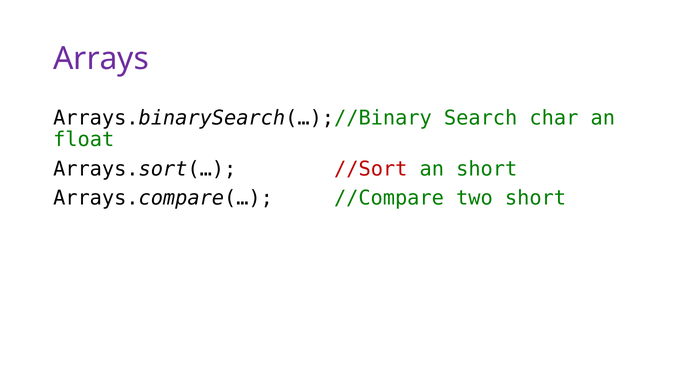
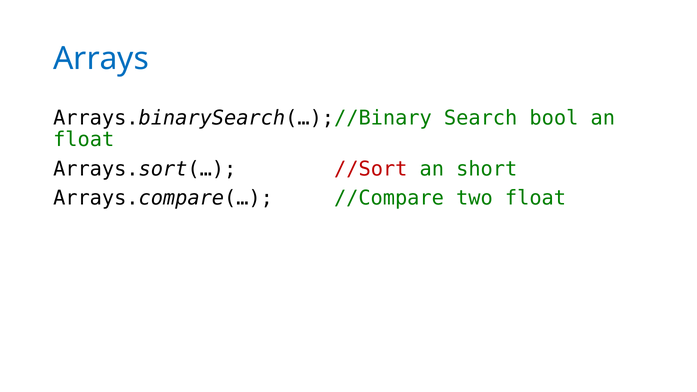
Arrays colour: purple -> blue (101, 59)
char: char -> bool (554, 118)
two short: short -> float (536, 198)
